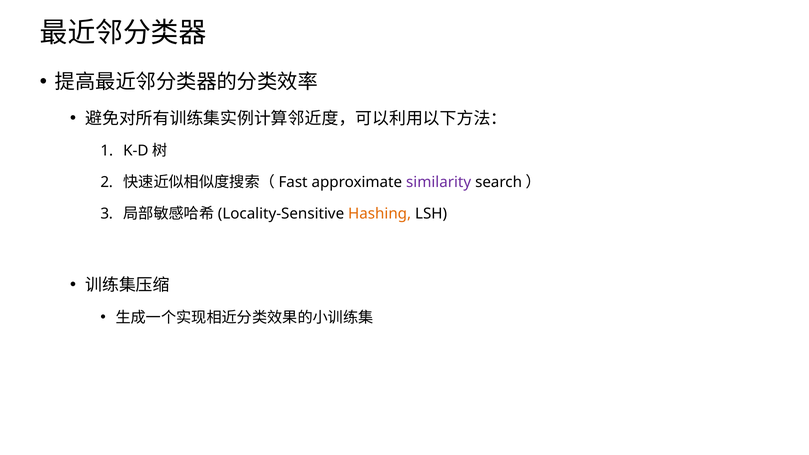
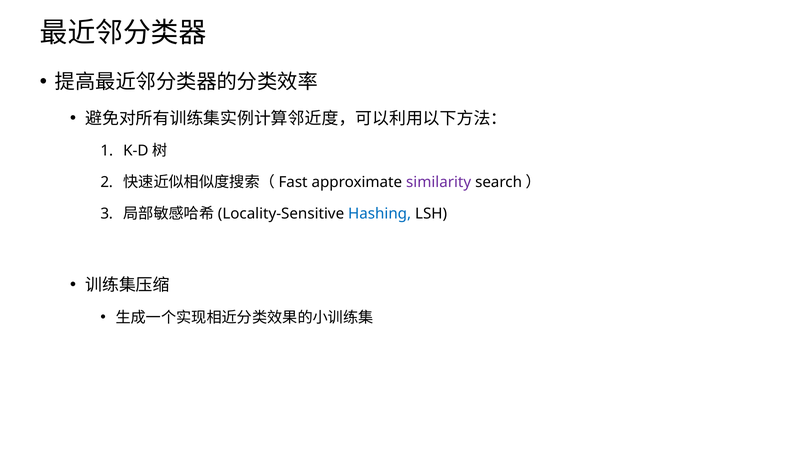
Hashing colour: orange -> blue (380, 214)
